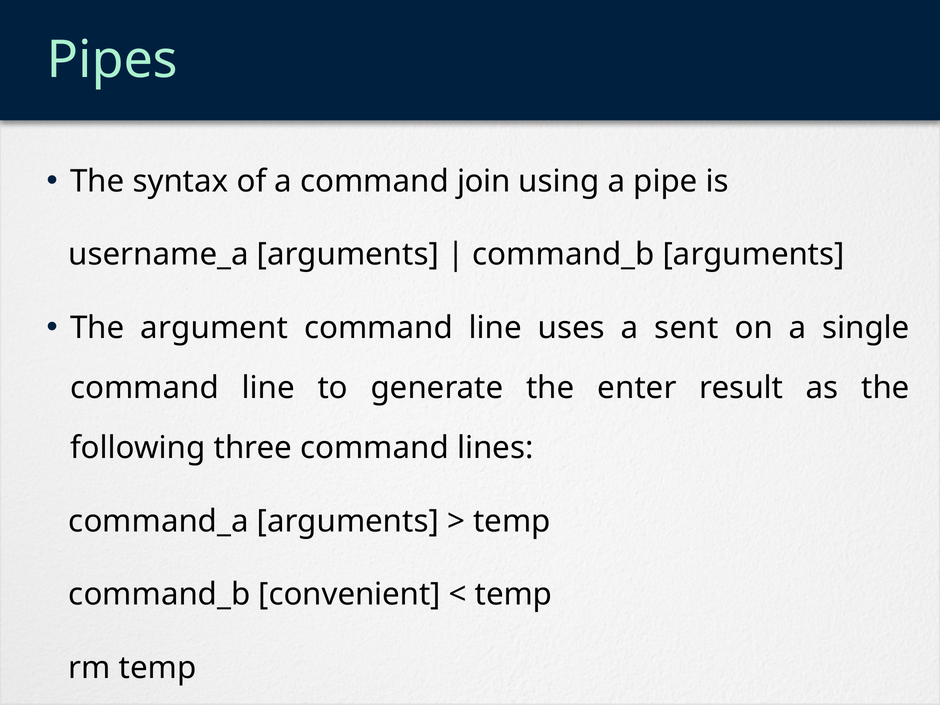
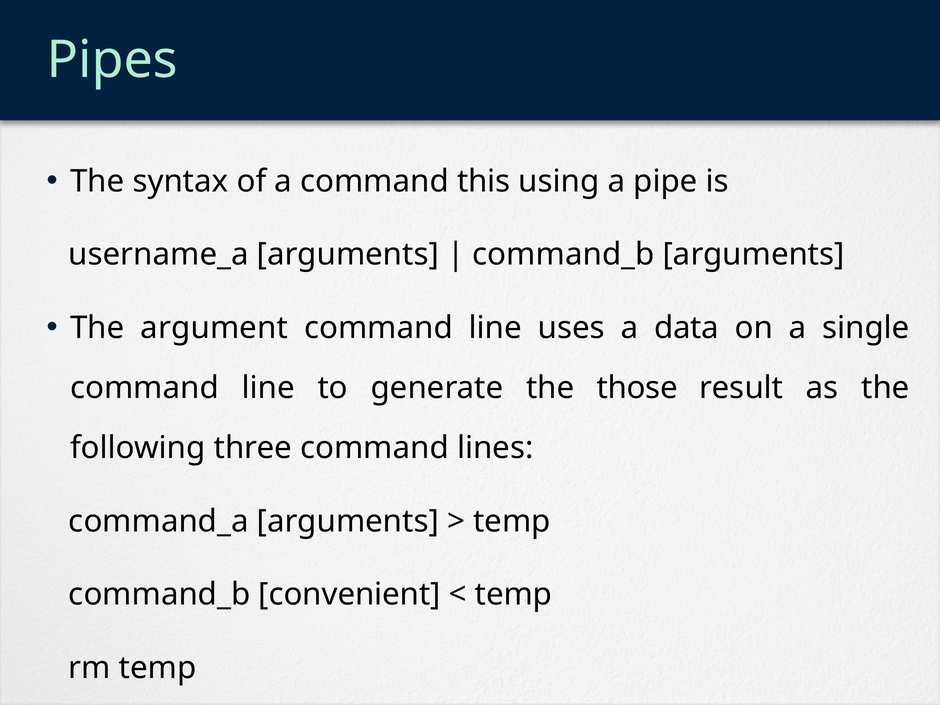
join: join -> this (484, 181)
sent: sent -> data (687, 328)
enter: enter -> those (637, 388)
